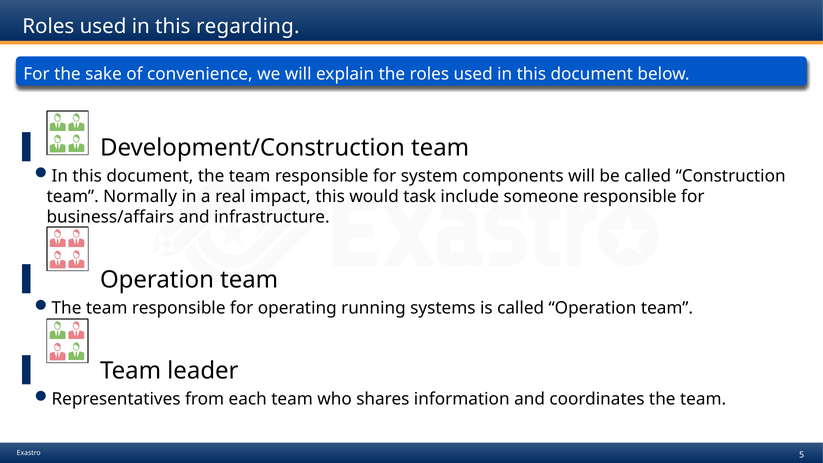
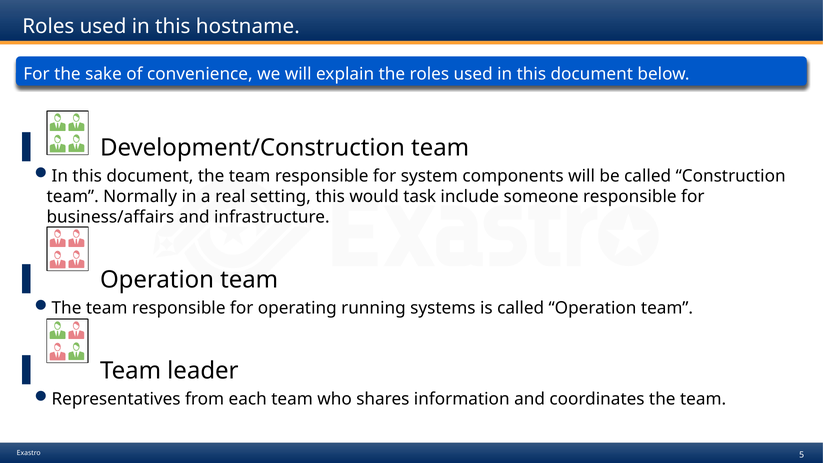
regarding: regarding -> hostname (248, 26)
impact: impact -> setting (281, 197)
